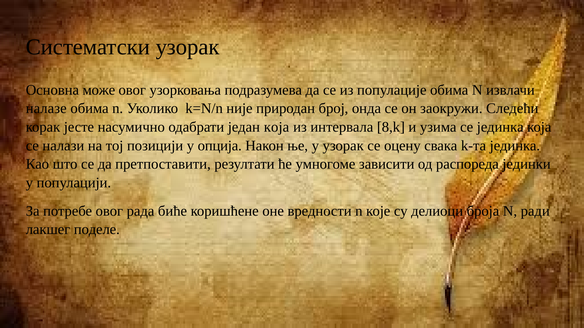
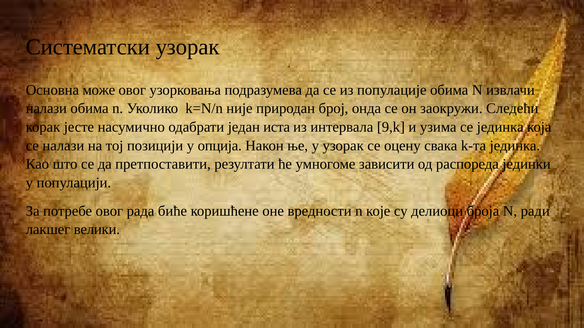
налазе: налазе -> налази (46, 109)
један која: која -> иста (277, 127)
8,k: 8,k -> 9,k (391, 127)
поделе: поделе -> велики (97, 230)
